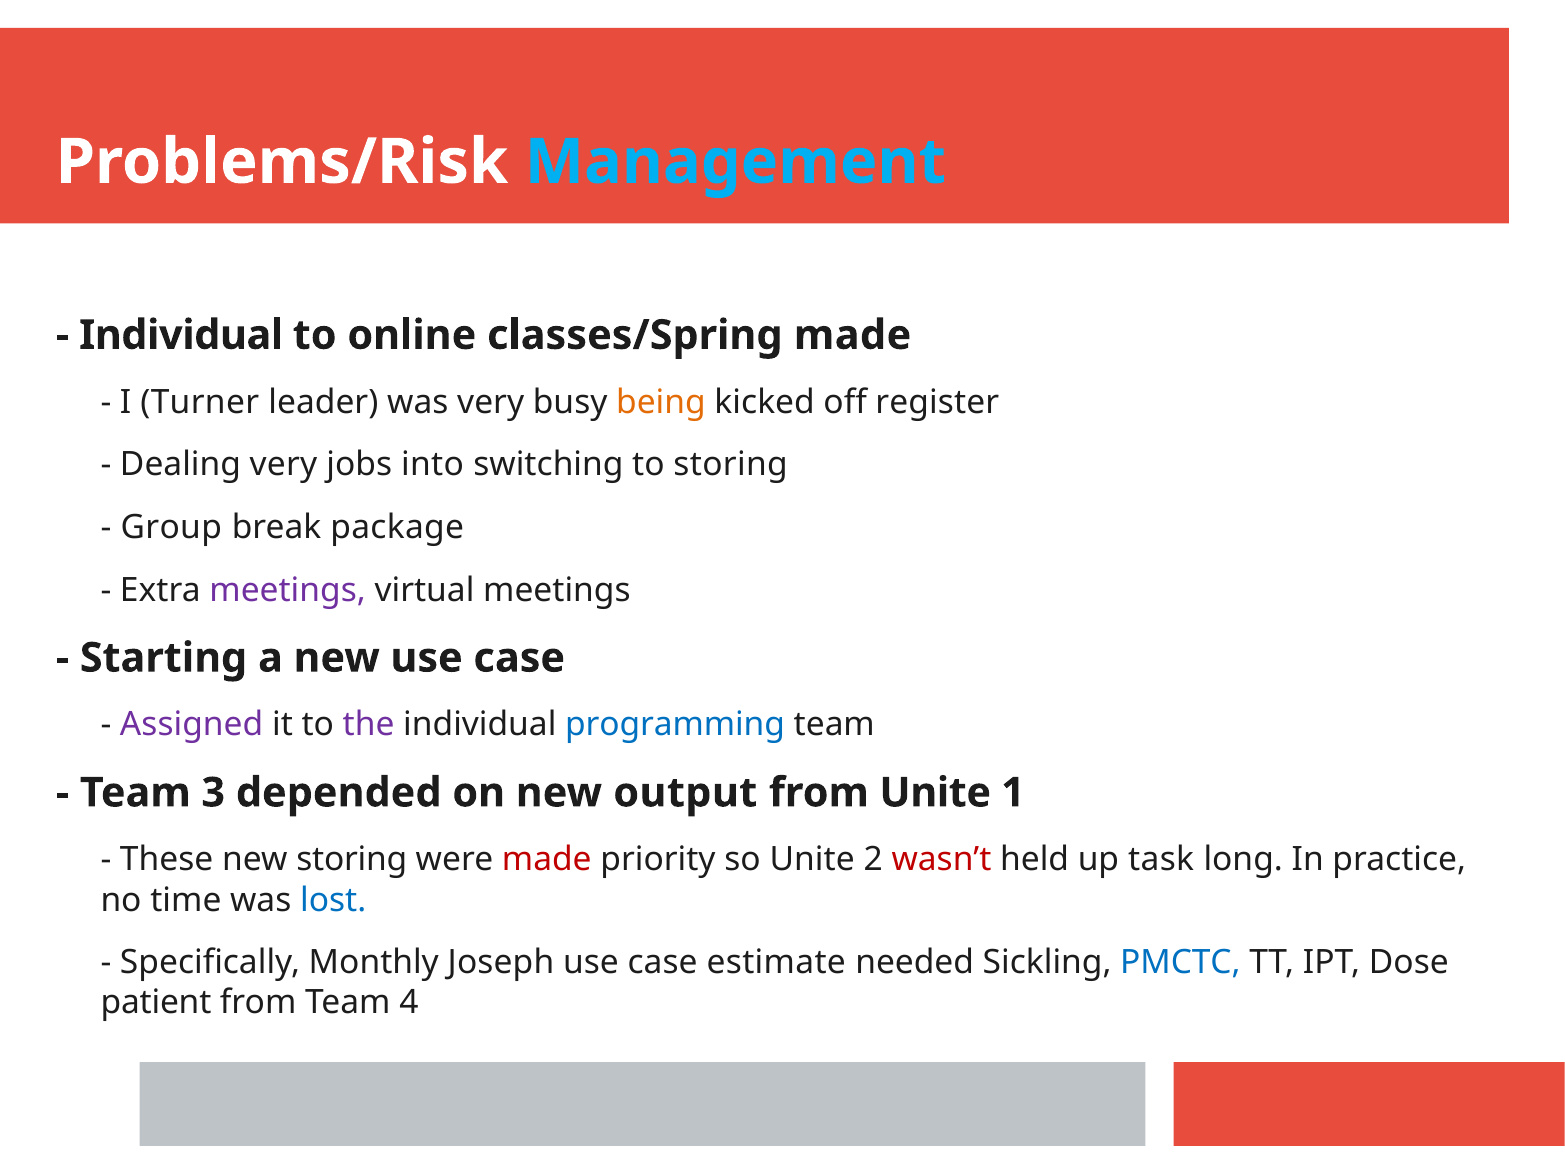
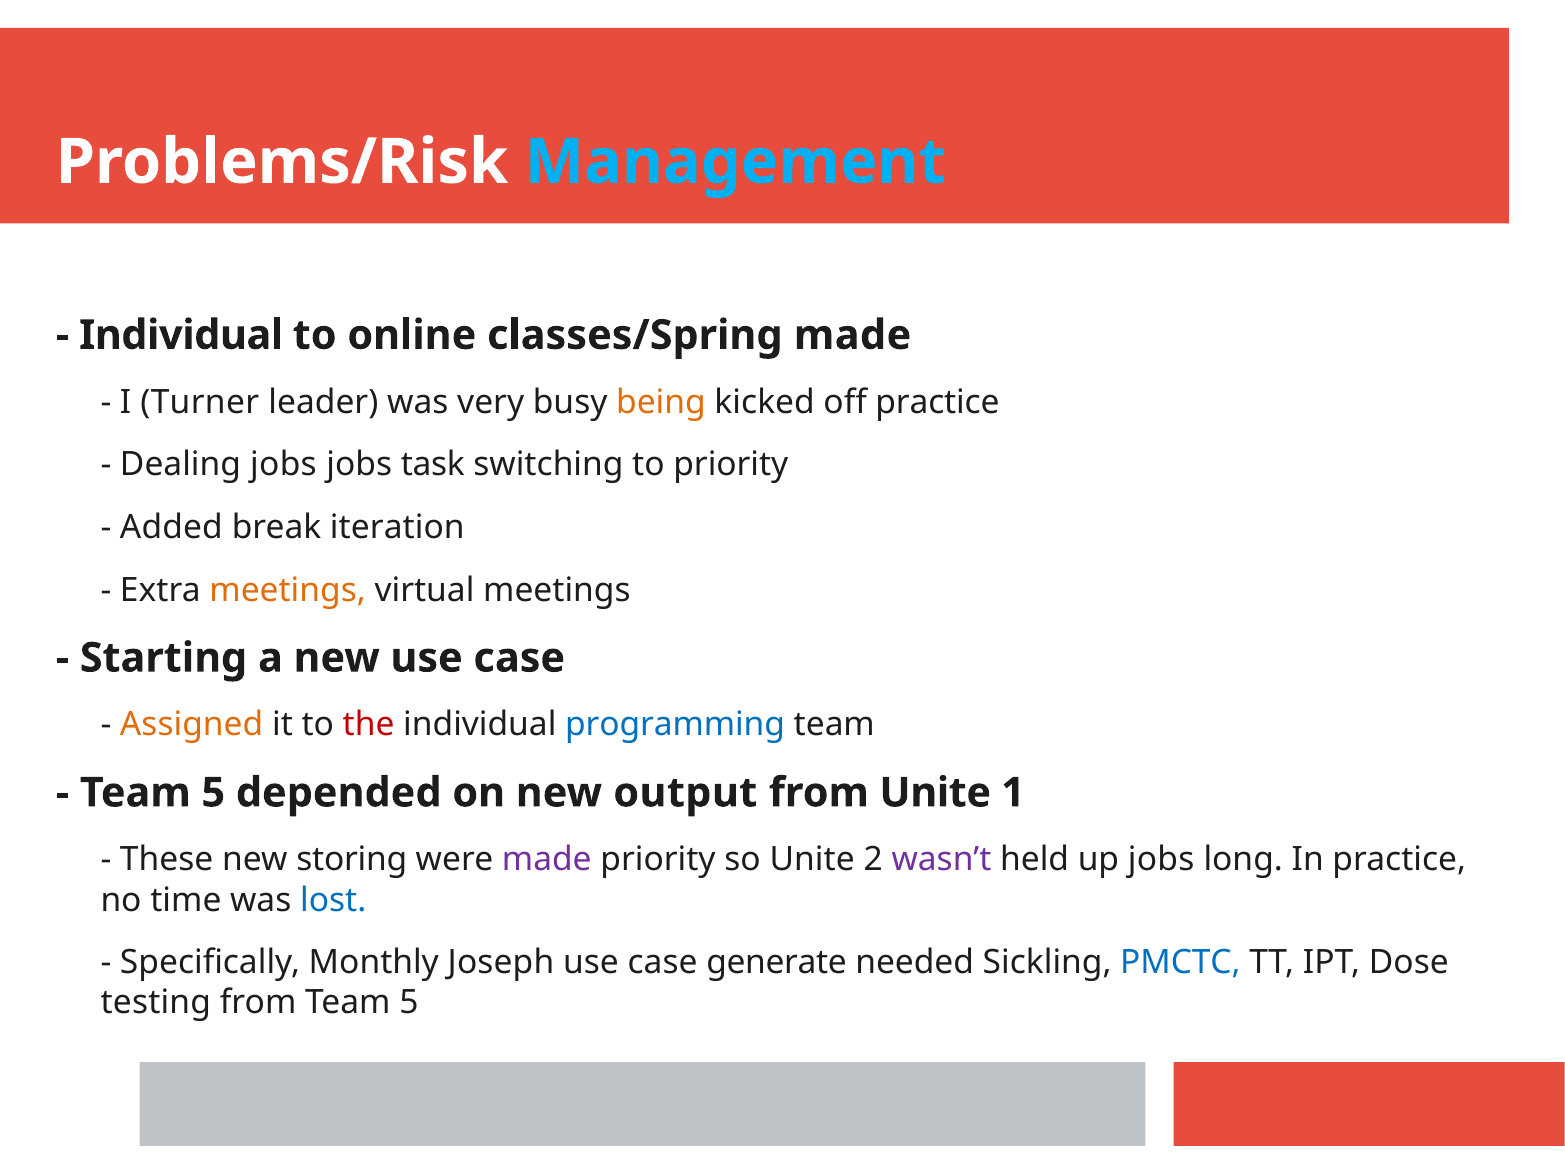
off register: register -> practice (938, 402)
Dealing very: very -> jobs (283, 465)
into: into -> task (433, 465)
to storing: storing -> priority (731, 465)
Group: Group -> Added (171, 527)
package: package -> iteration (397, 527)
meetings colour: purple -> orange (288, 590)
Assigned colour: purple -> orange (192, 725)
the colour: purple -> red (369, 725)
3: 3 -> 5 (213, 793)
made colour: red -> purple (547, 859)
wasn’t colour: red -> purple (942, 859)
up task: task -> jobs (1161, 859)
estimate: estimate -> generate (777, 962)
patient: patient -> testing (156, 1003)
from Team 4: 4 -> 5 (409, 1003)
